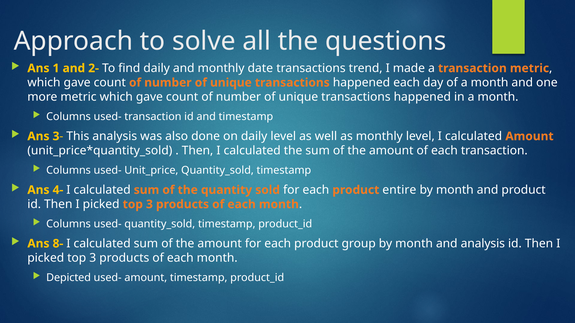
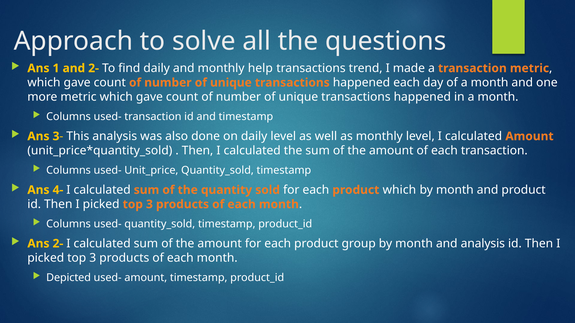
date: date -> help (260, 68)
product entire: entire -> which (399, 190)
Ans 8-: 8- -> 2- (58, 244)
